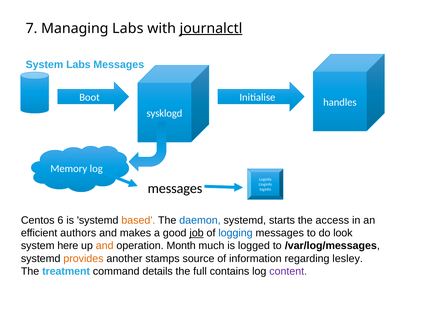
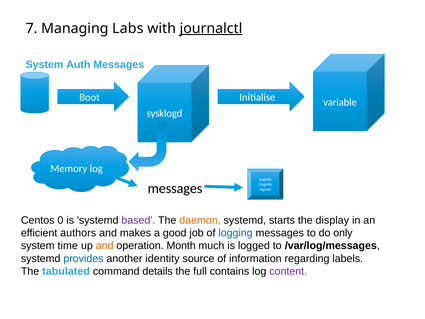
System Labs: Labs -> Auth (78, 64)
handles: handles -> variable (340, 102)
6: 6 -> 0 (60, 220)
based colour: orange -> purple (138, 220)
daemon colour: blue -> orange (200, 220)
access: access -> display (332, 220)
job underline: present -> none (197, 233)
look: look -> only (343, 233)
here: here -> time (68, 246)
provides colour: orange -> blue (83, 258)
stamps: stamps -> identity (162, 258)
lesley: lesley -> labels (348, 258)
treatment: treatment -> tabulated (66, 271)
